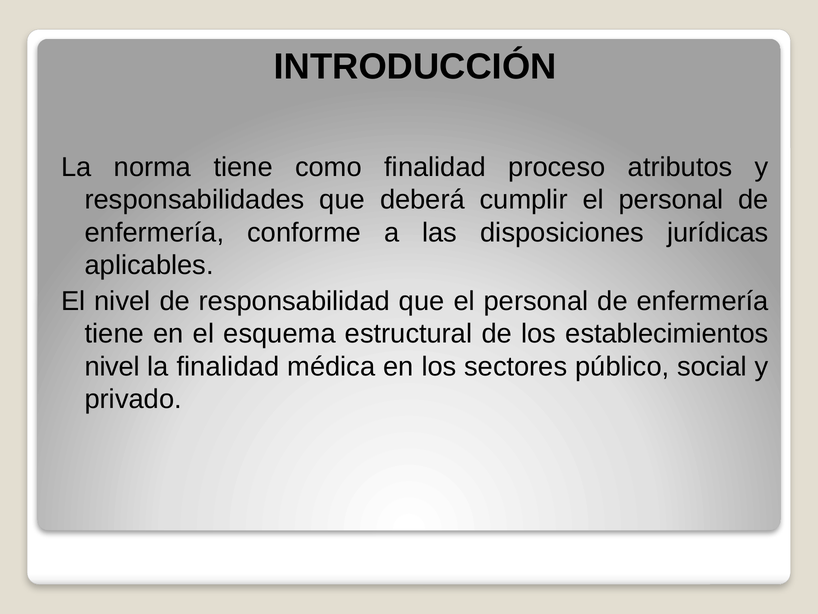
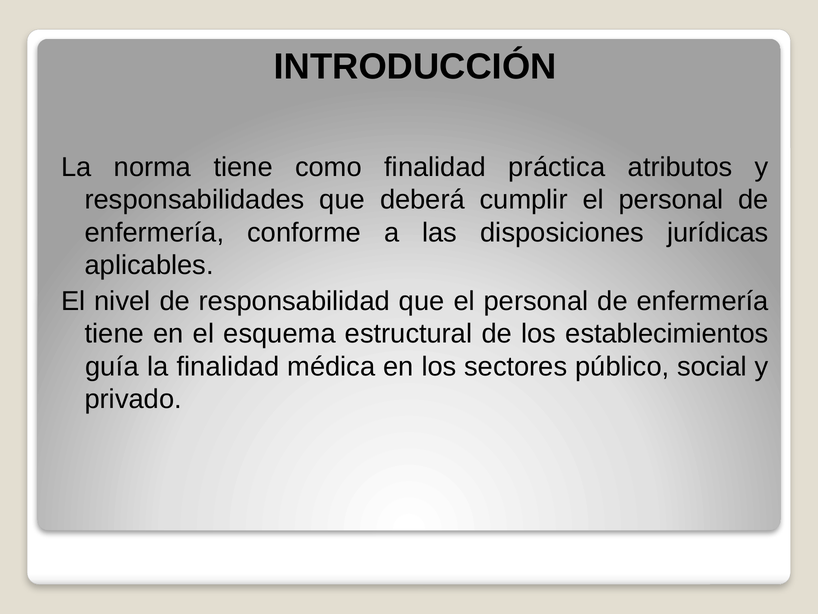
proceso: proceso -> práctica (557, 167)
nivel: nivel -> guía (112, 366)
